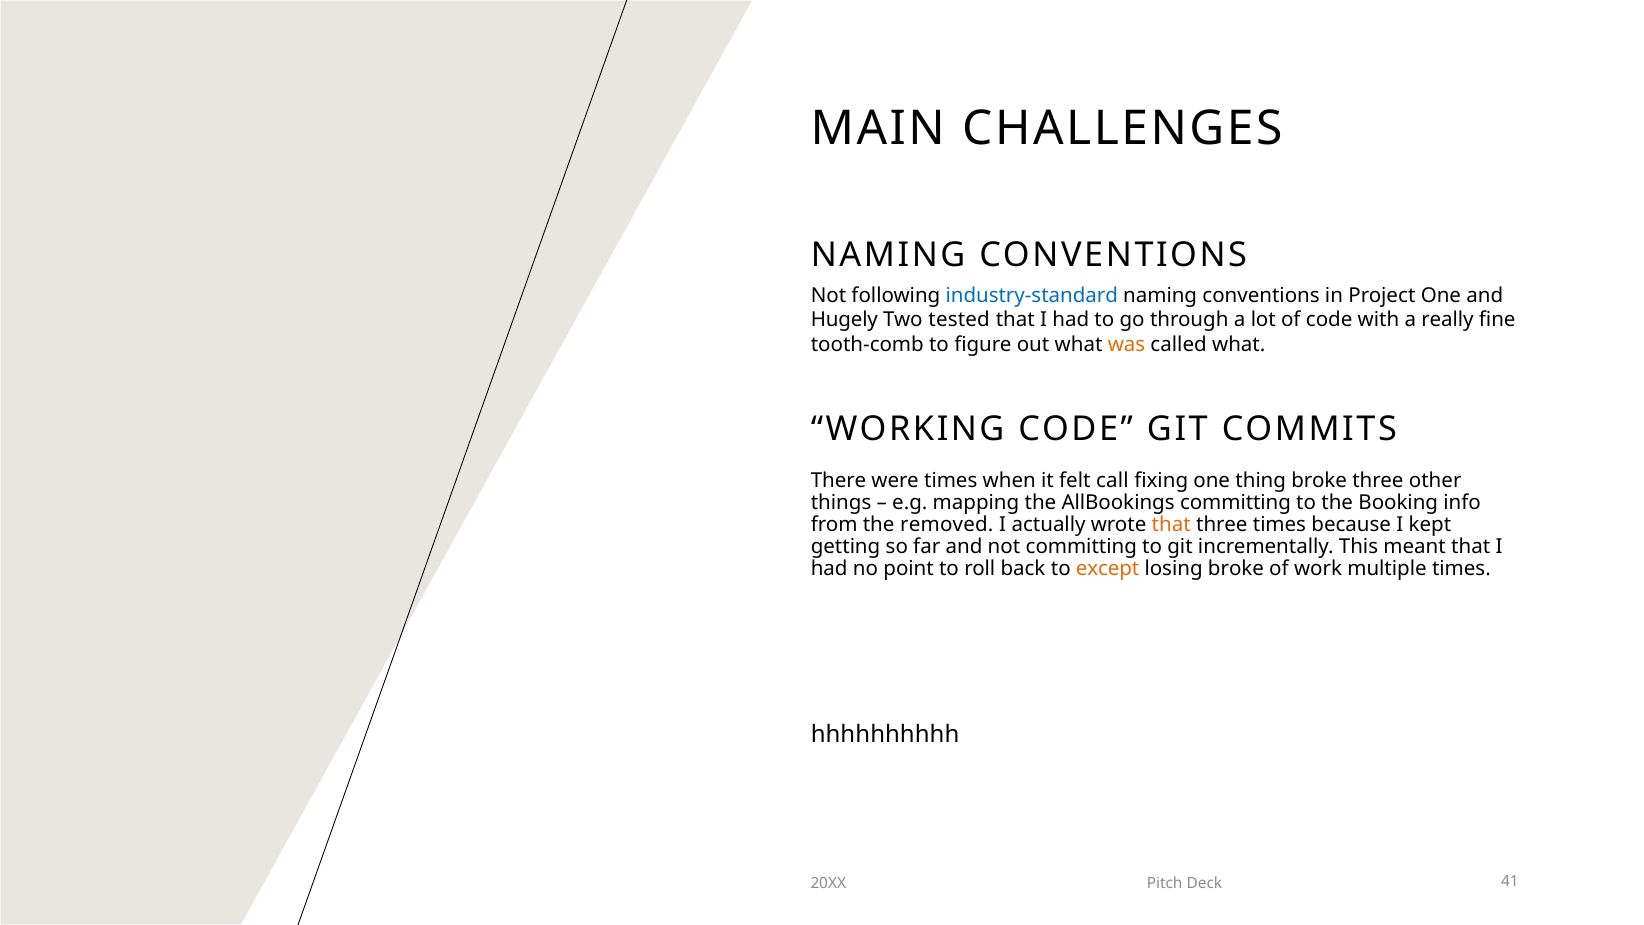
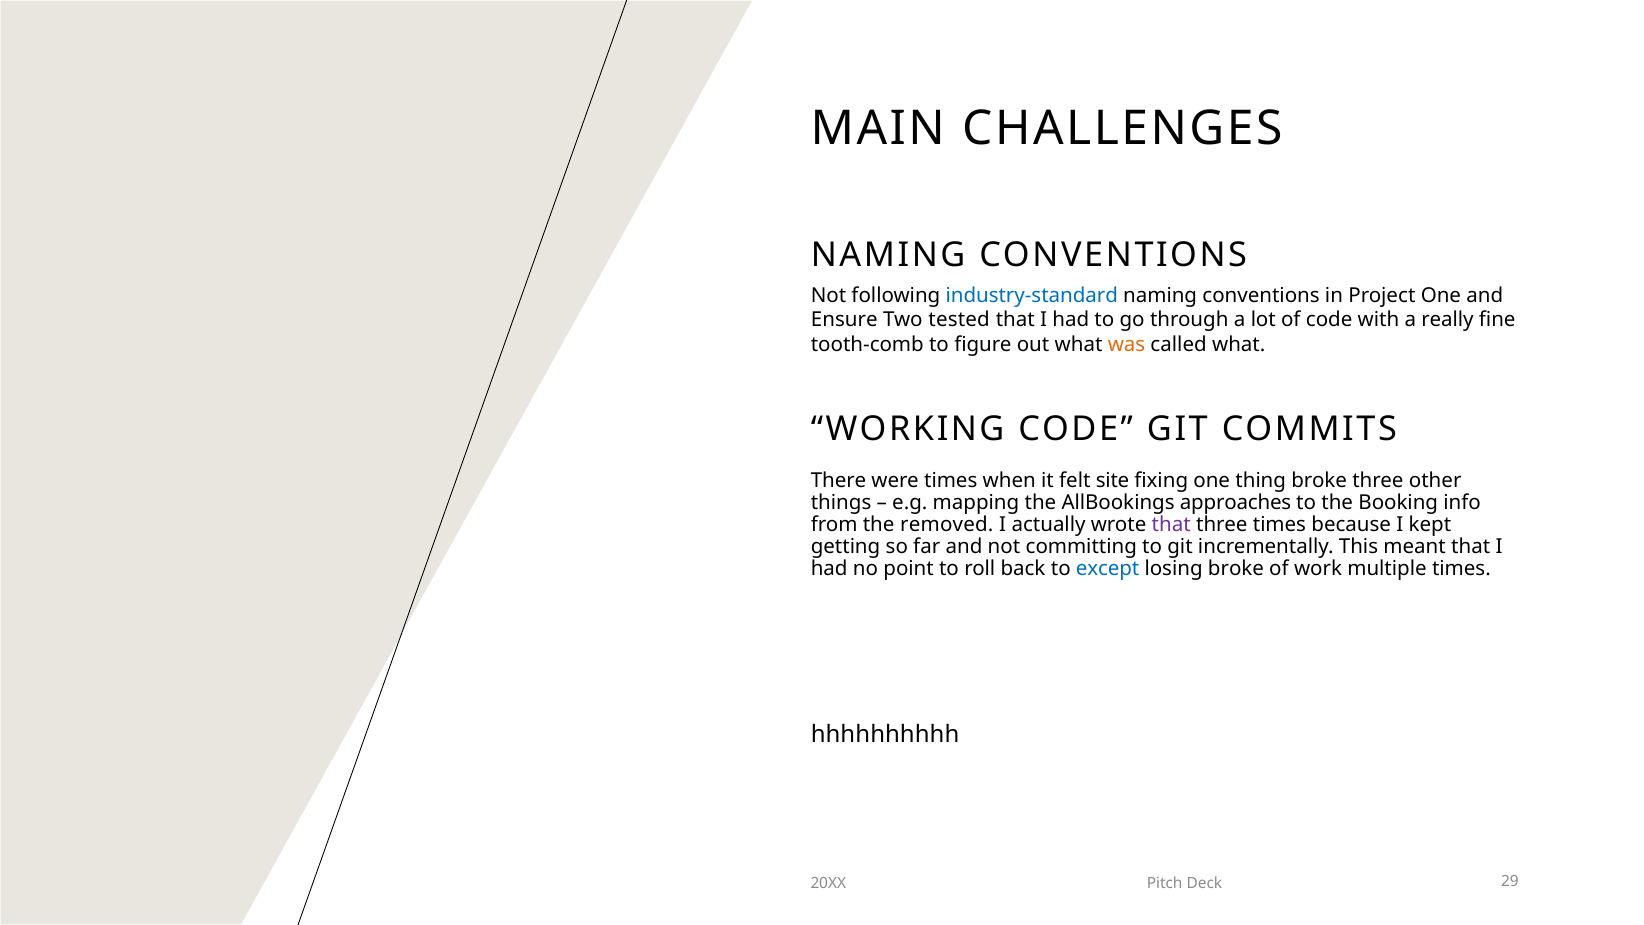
Hugely: Hugely -> Ensure (844, 320)
call: call -> site (1113, 480)
AllBookings committing: committing -> approaches (1236, 502)
that colour: orange -> purple (1171, 525)
except colour: orange -> blue (1108, 569)
41: 41 -> 29 (1510, 882)
